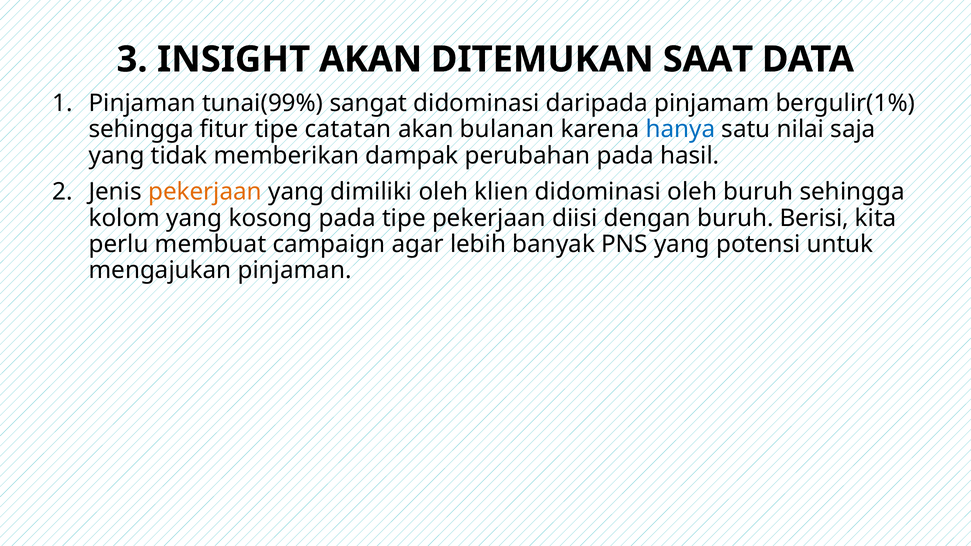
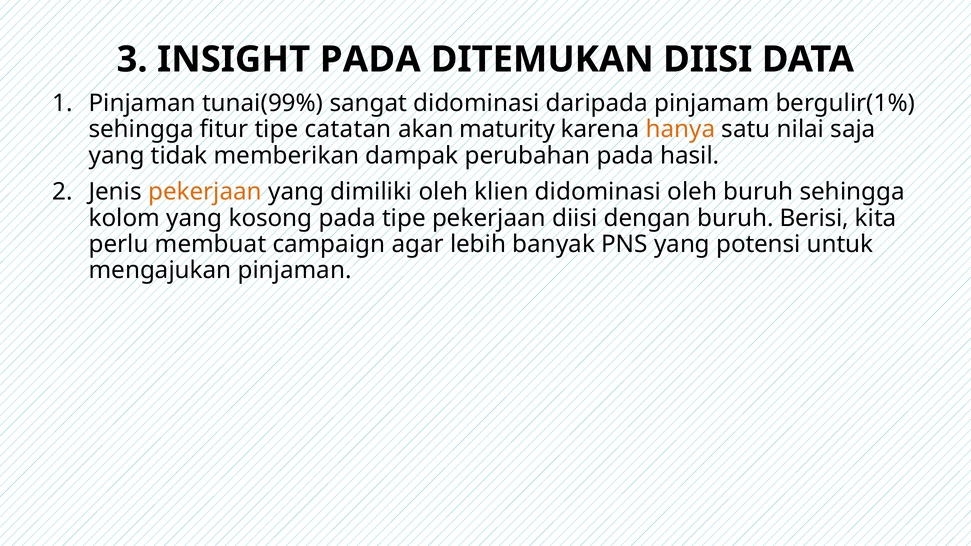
INSIGHT AKAN: AKAN -> PADA (370, 59)
DITEMUKAN SAAT: SAAT -> DIISI (708, 59)
bulanan: bulanan -> maturity (507, 129)
hanya colour: blue -> orange (680, 129)
